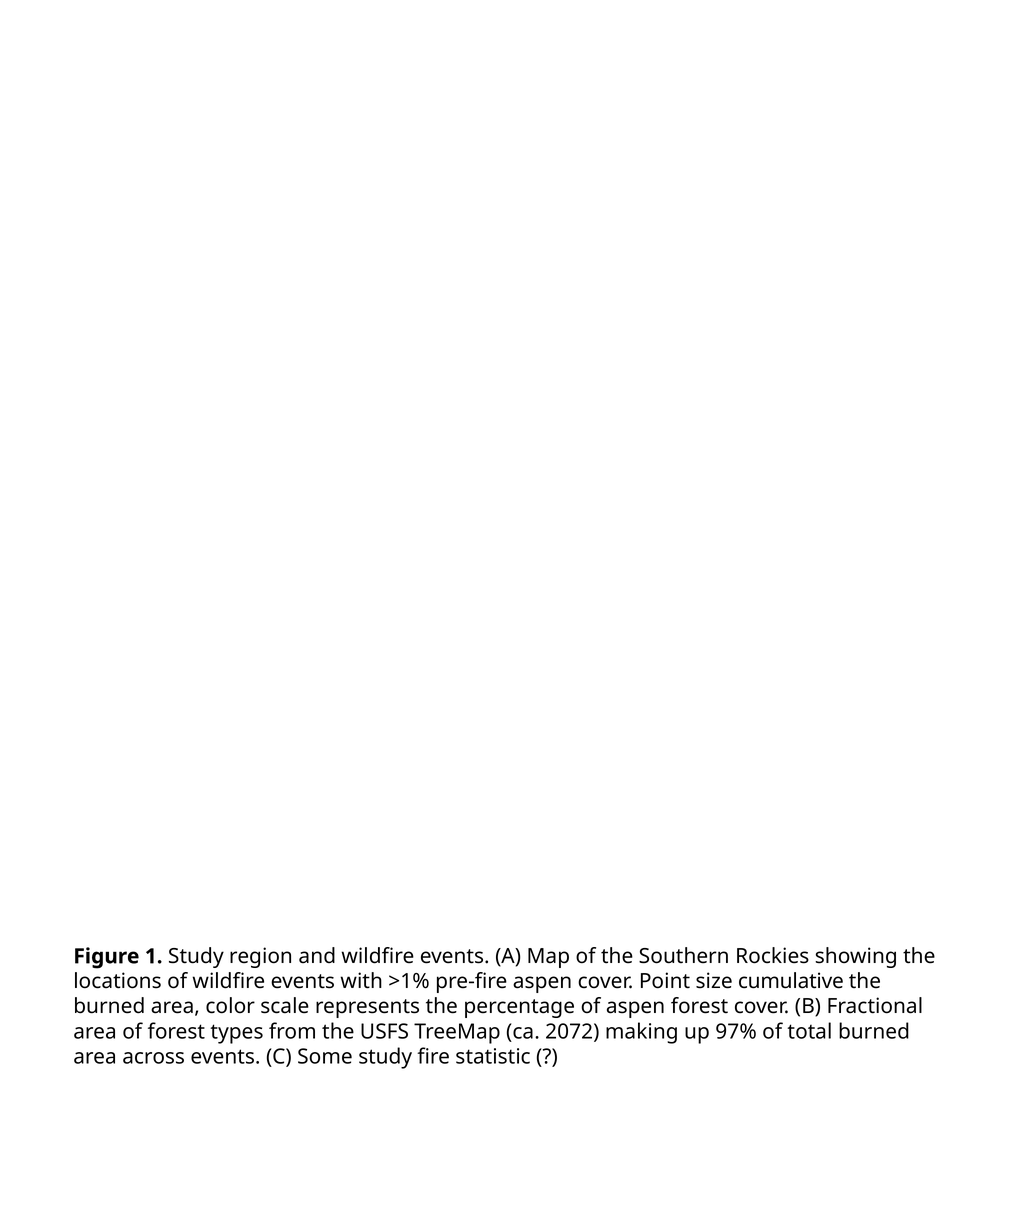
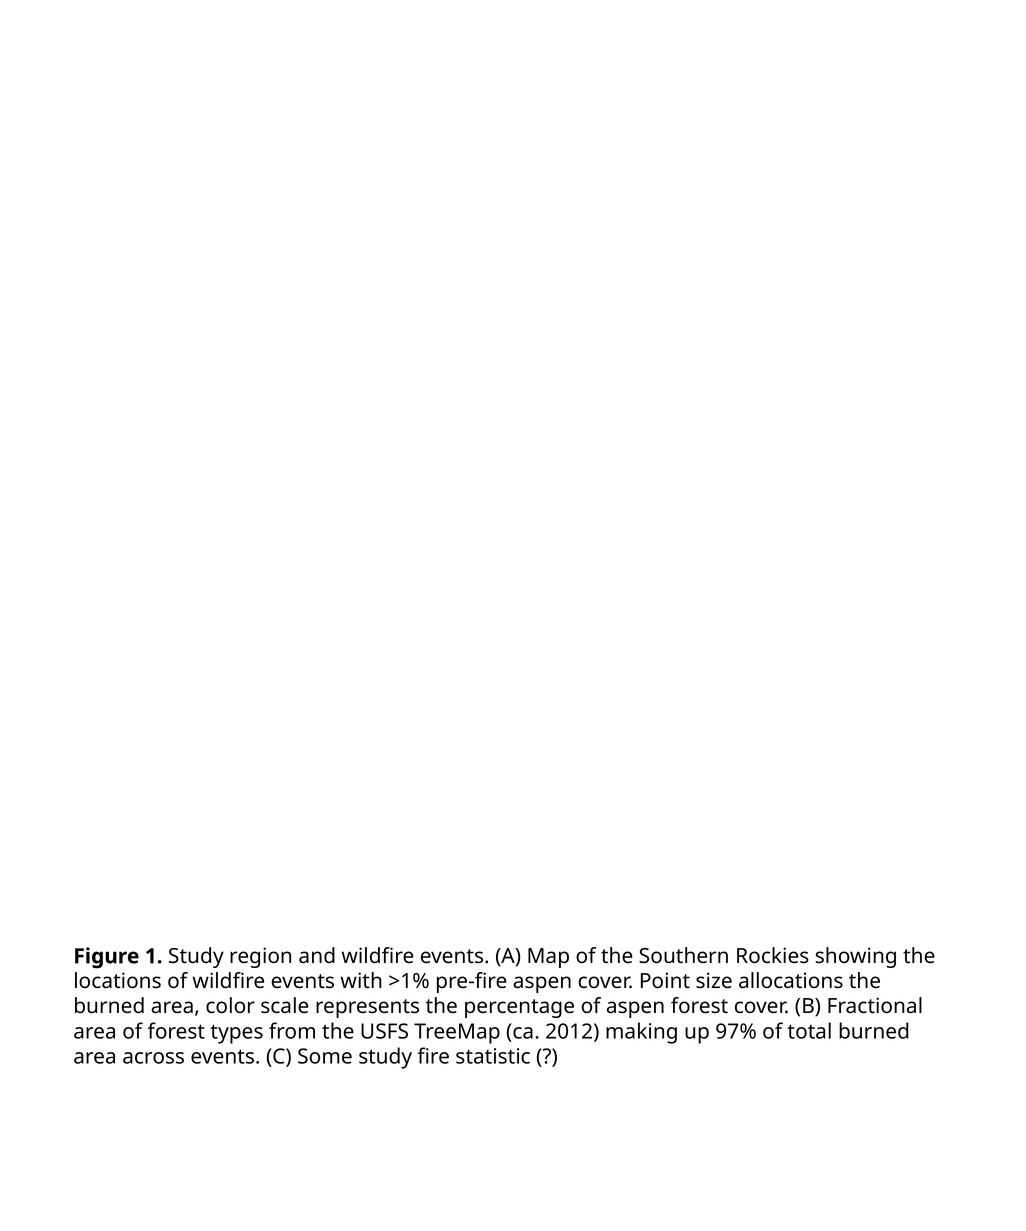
cumulative: cumulative -> allocations (791, 982)
2072: 2072 -> 2012 (572, 1032)
